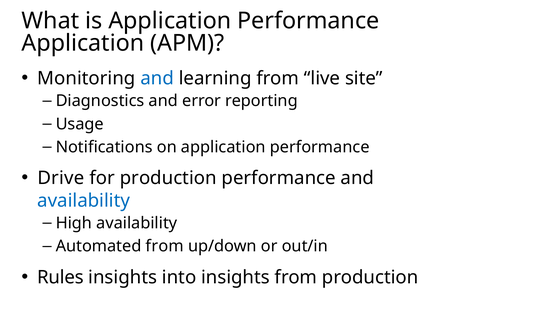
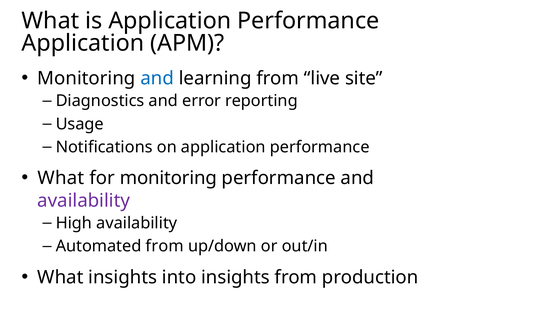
Drive: Drive -> What (61, 178)
for production: production -> monitoring (168, 178)
availability colour: blue -> purple (84, 201)
Rules: Rules -> What (60, 277)
